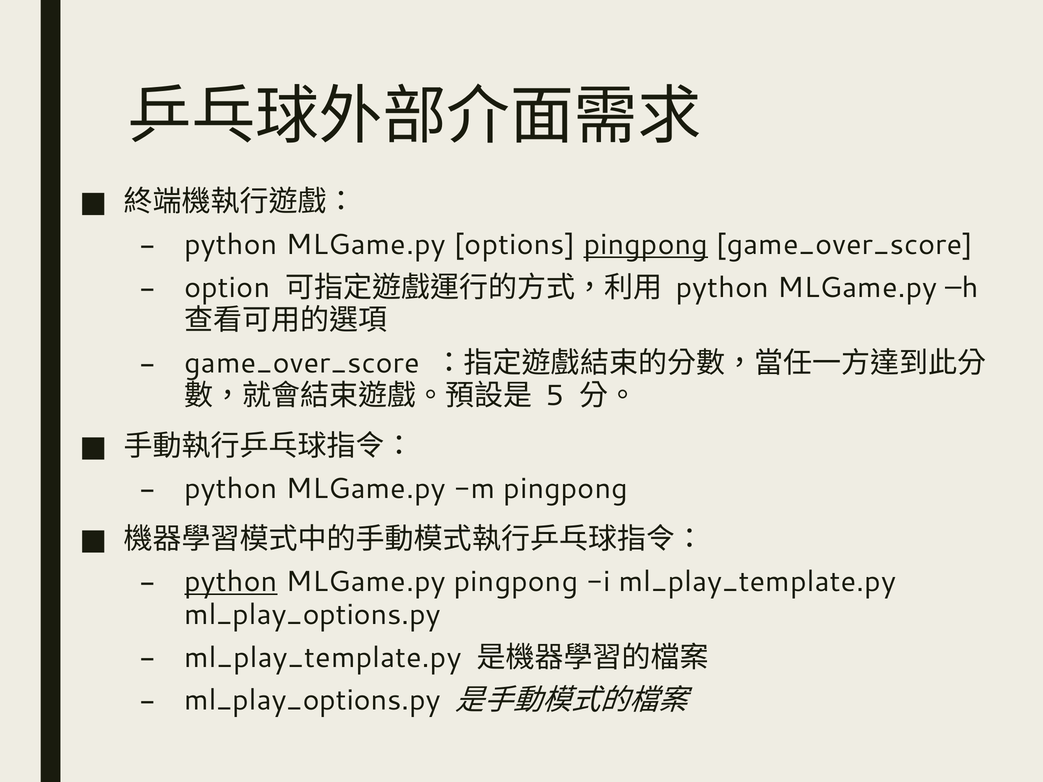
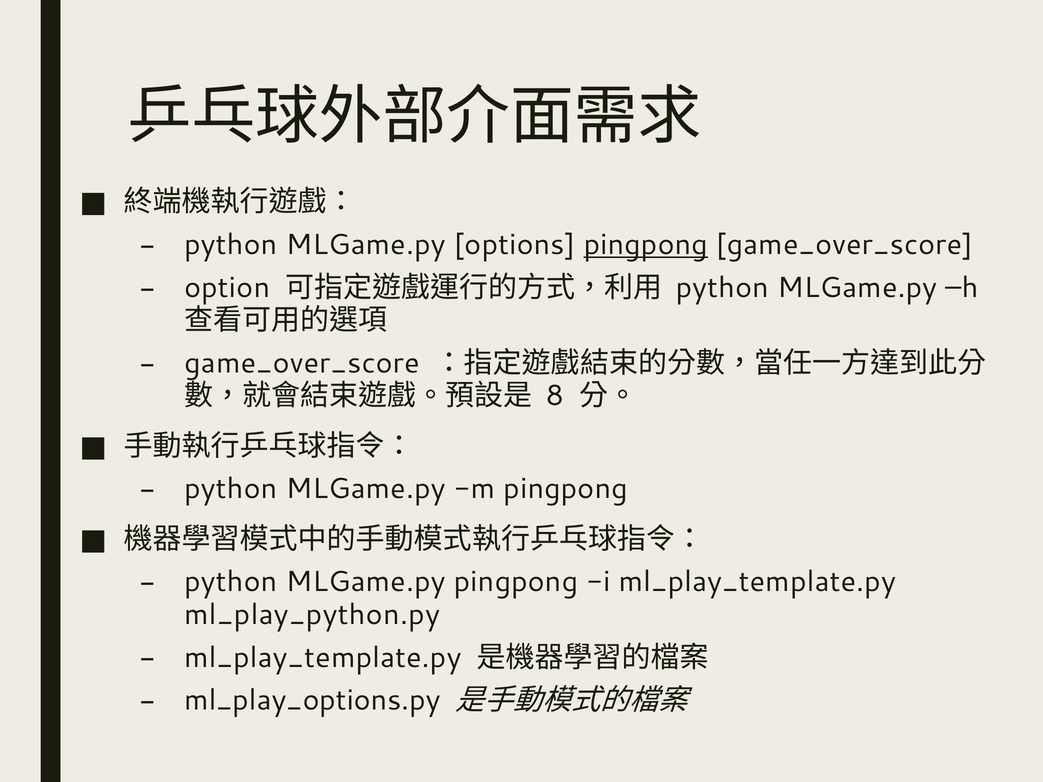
5: 5 -> 8 (555, 396)
python underline: present -> none (231, 582)
ml_play_options.py: ml_play_options.py -> ml_play_python.py (312, 615)
